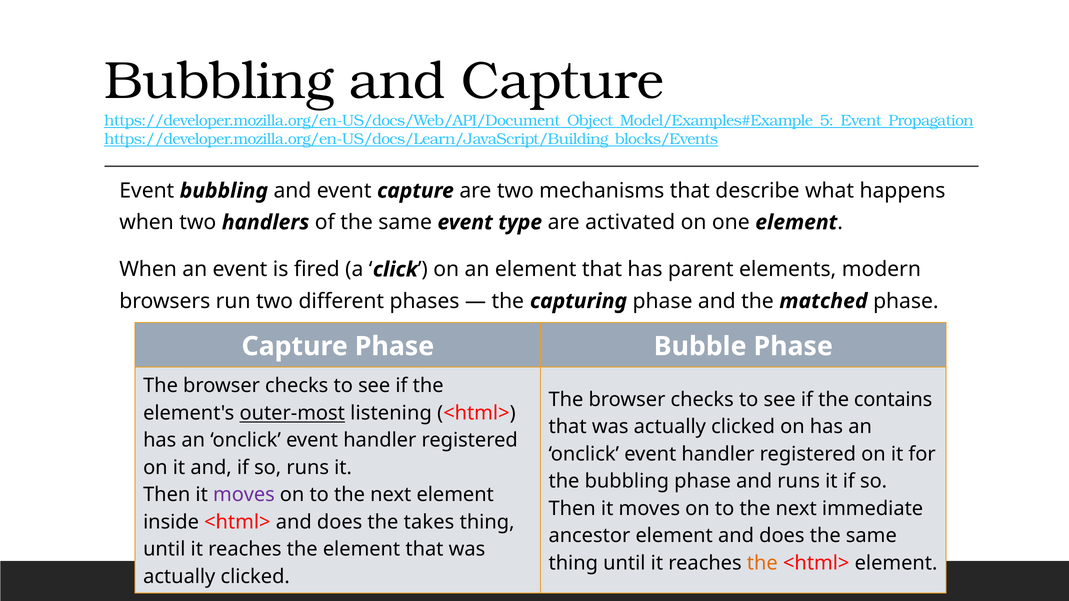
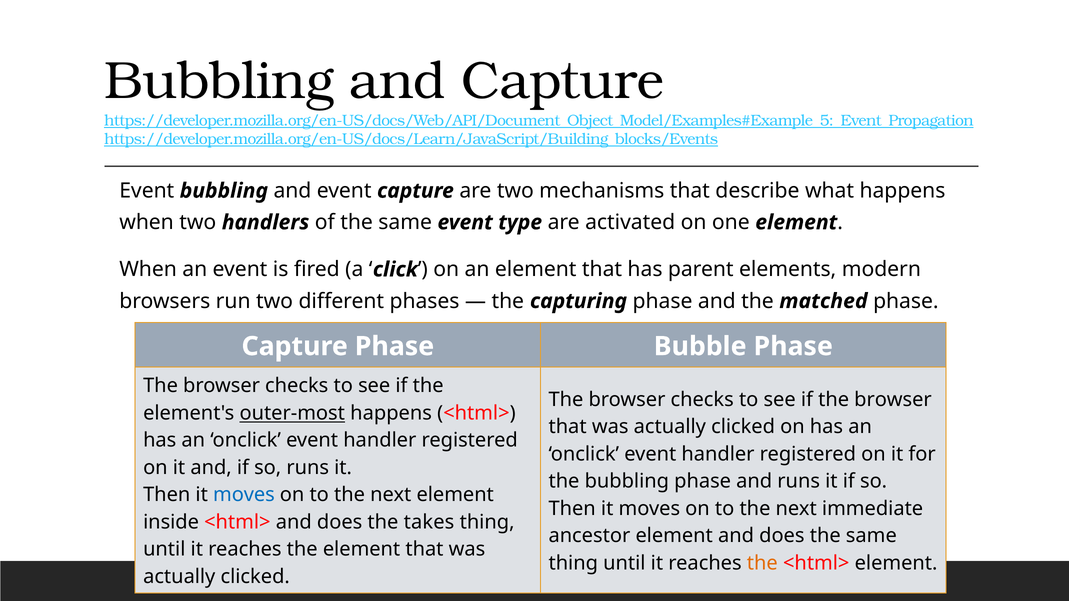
if the contains: contains -> browser (893, 400)
outer-most listening: listening -> happens (391, 413)
moves colour: purple -> blue (244, 495)
